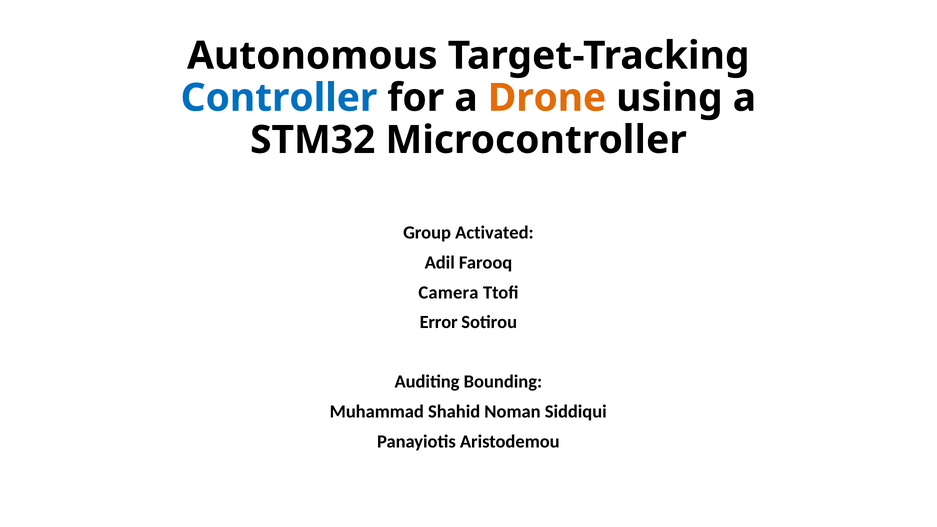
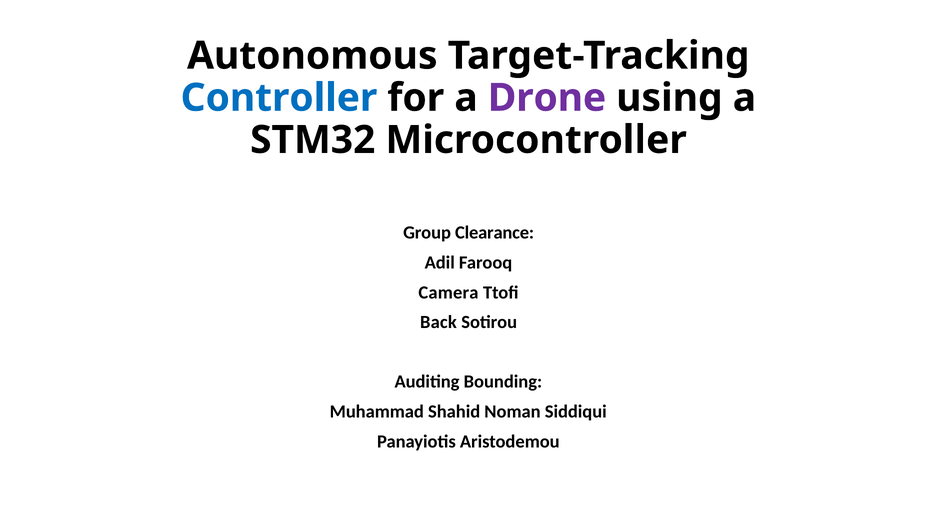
Drone colour: orange -> purple (547, 98)
Activated: Activated -> Clearance (495, 233)
Error: Error -> Back (438, 322)
